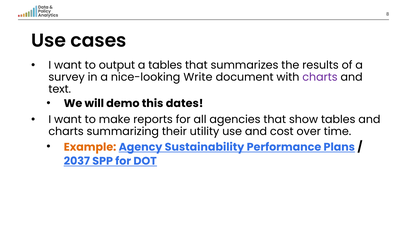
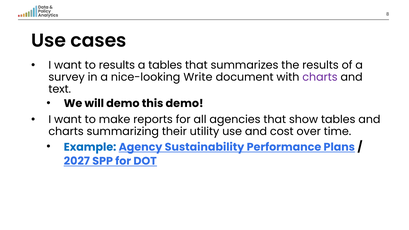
to output: output -> results (117, 65)
this dates: dates -> demo (185, 103)
Example colour: orange -> blue (90, 147)
2037: 2037 -> 2027 (77, 161)
